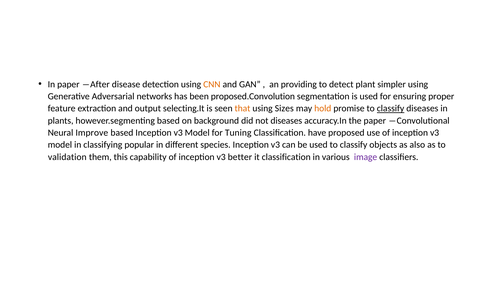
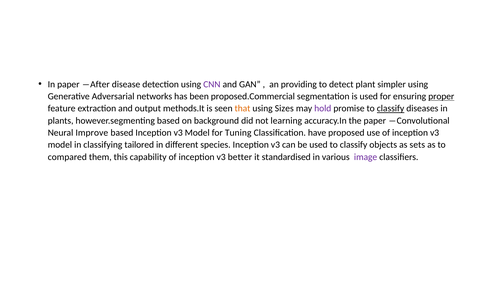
CNN colour: orange -> purple (212, 84)
proposed.Convolution: proposed.Convolution -> proposed.Commercial (253, 96)
proper underline: none -> present (441, 96)
selecting.It: selecting.It -> methods.It (184, 109)
hold colour: orange -> purple (323, 109)
not diseases: diseases -> learning (286, 121)
popular: popular -> tailored (139, 145)
also: also -> sets (417, 145)
validation: validation -> compared (67, 157)
it classification: classification -> standardised (286, 157)
